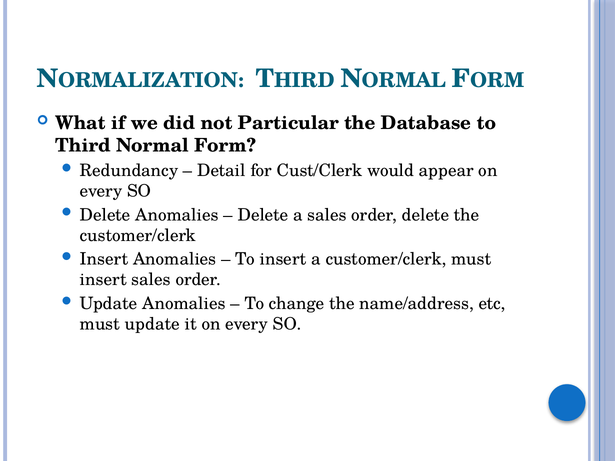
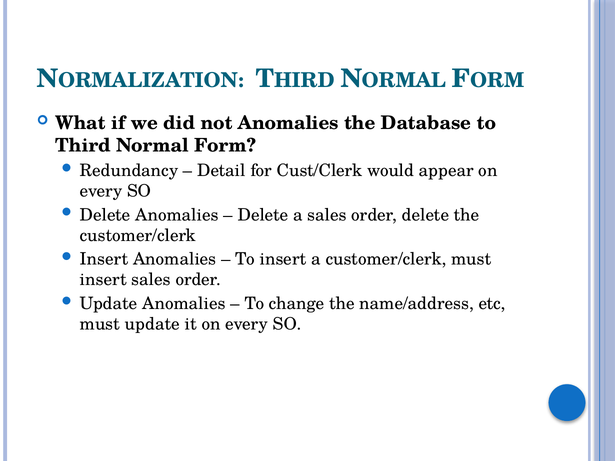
not Particular: Particular -> Anomalies (288, 123)
